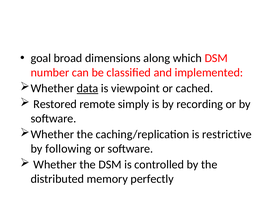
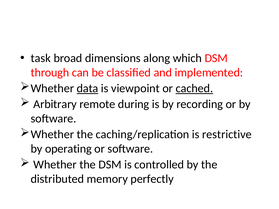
goal: goal -> task (41, 58)
number: number -> through (50, 73)
cached underline: none -> present (194, 89)
Restored: Restored -> Arbitrary (55, 104)
simply: simply -> during (134, 104)
following: following -> operating (68, 149)
